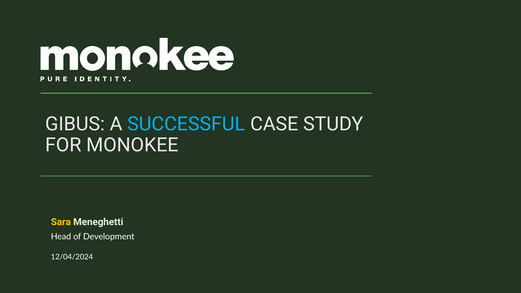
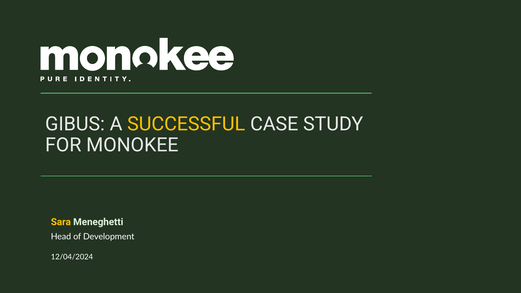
SUCCESSFUL colour: light blue -> yellow (186, 124)
